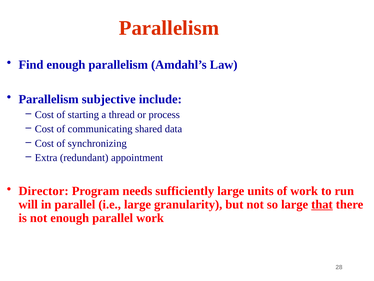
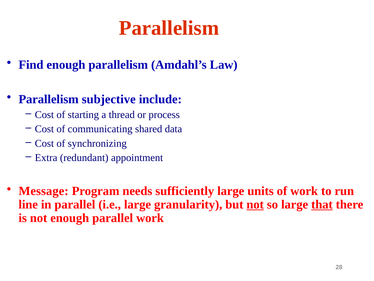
Director: Director -> Message (44, 191)
will: will -> line (28, 204)
not underline: none -> present (255, 204)
